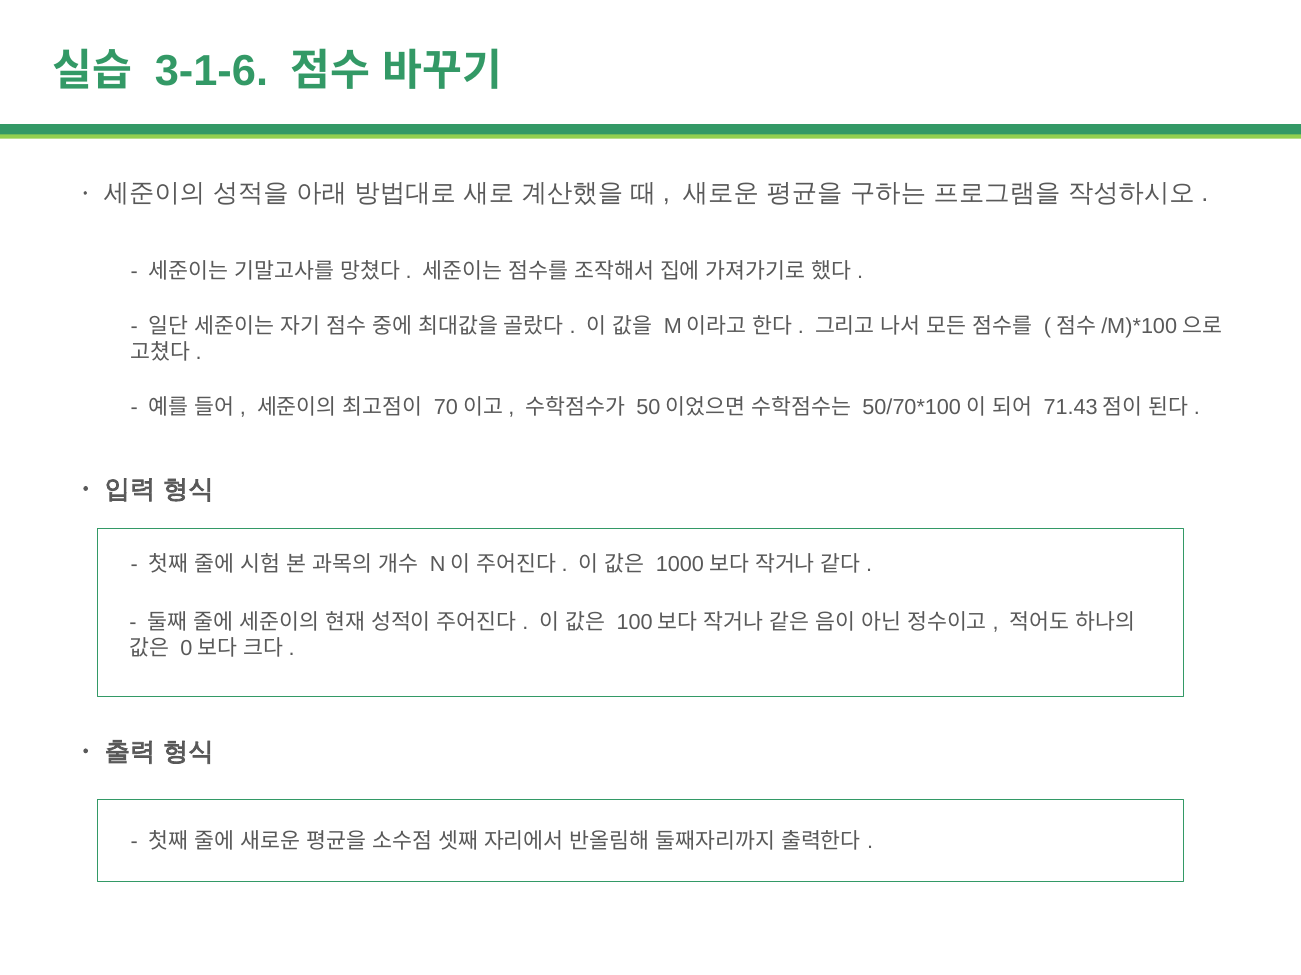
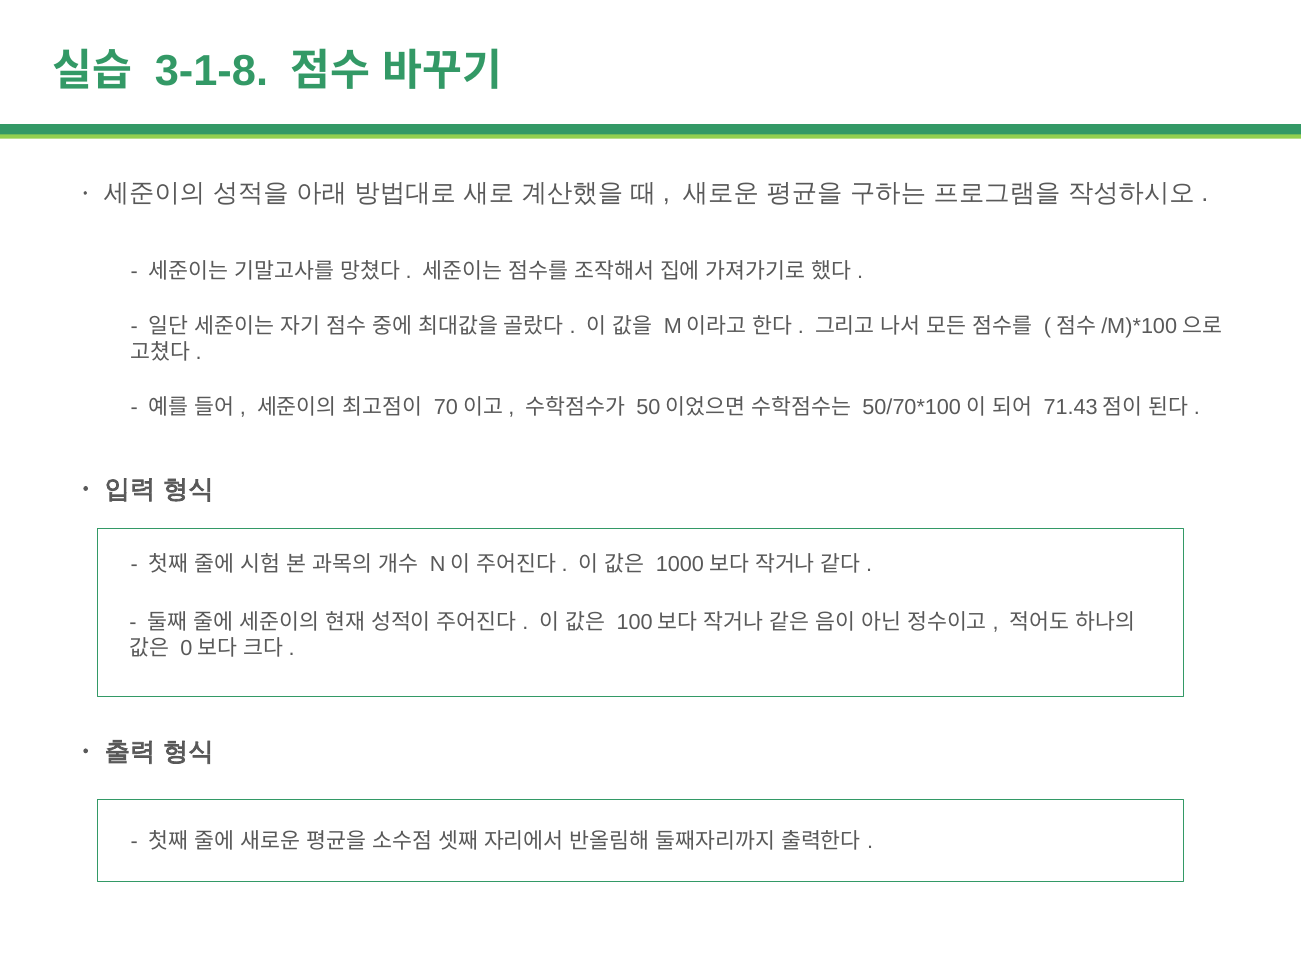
3-1-6: 3-1-6 -> 3-1-8 (211, 71)
